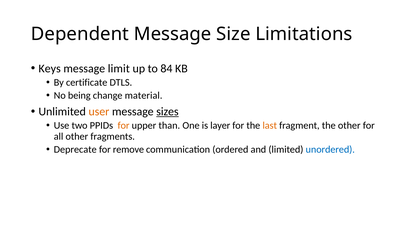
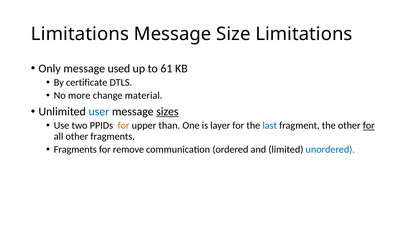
Dependent: Dependent -> Limitations (80, 34)
Keys: Keys -> Only (50, 69)
limit: limit -> used (119, 69)
84: 84 -> 61 (166, 69)
being: being -> more (79, 96)
user colour: orange -> blue (99, 112)
last colour: orange -> blue (270, 126)
for underline: none -> present (369, 126)
Deprecate: Deprecate -> Fragments (75, 150)
